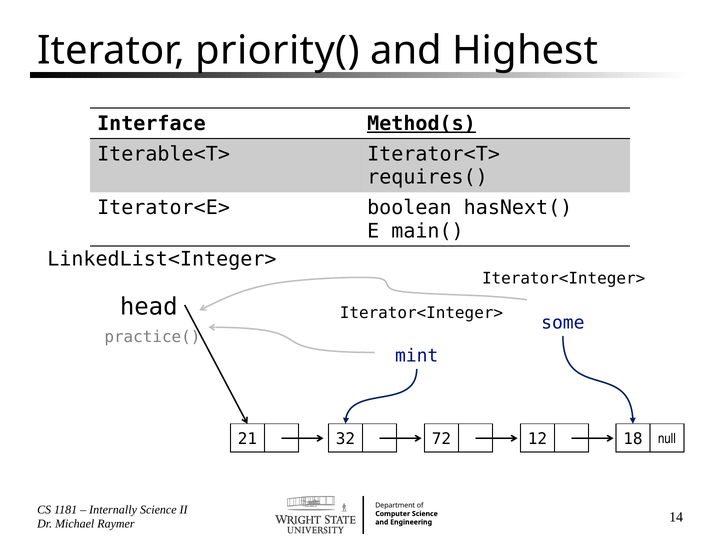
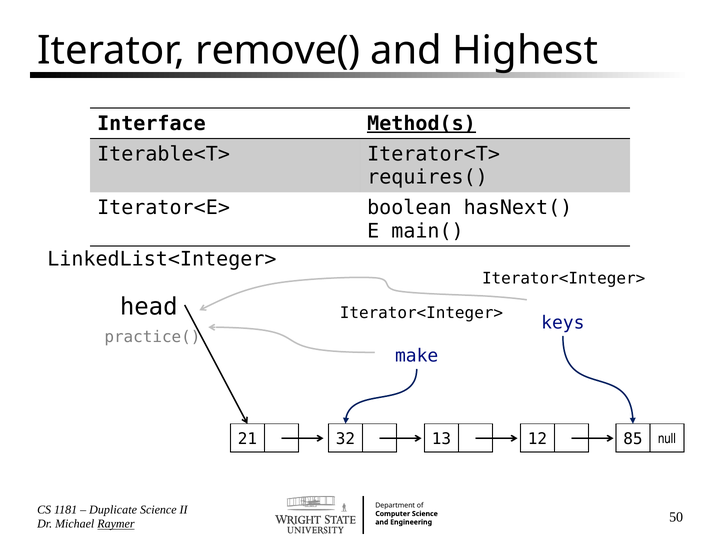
priority(: priority( -> remove( (278, 51)
some: some -> keys (563, 323)
mint: mint -> make (417, 356)
72: 72 -> 13 (441, 439)
18: 18 -> 85 (633, 439)
Internally: Internally -> Duplicate (113, 510)
Raymer underline: none -> present (116, 524)
14: 14 -> 50 (676, 517)
